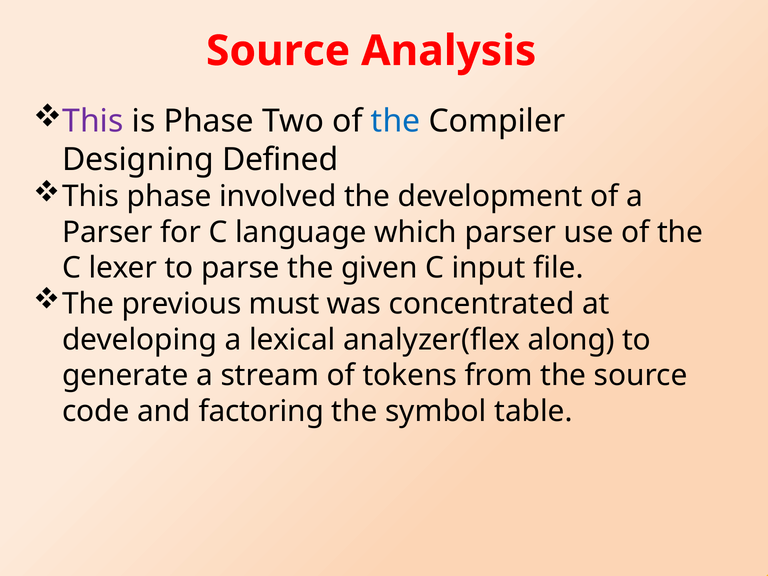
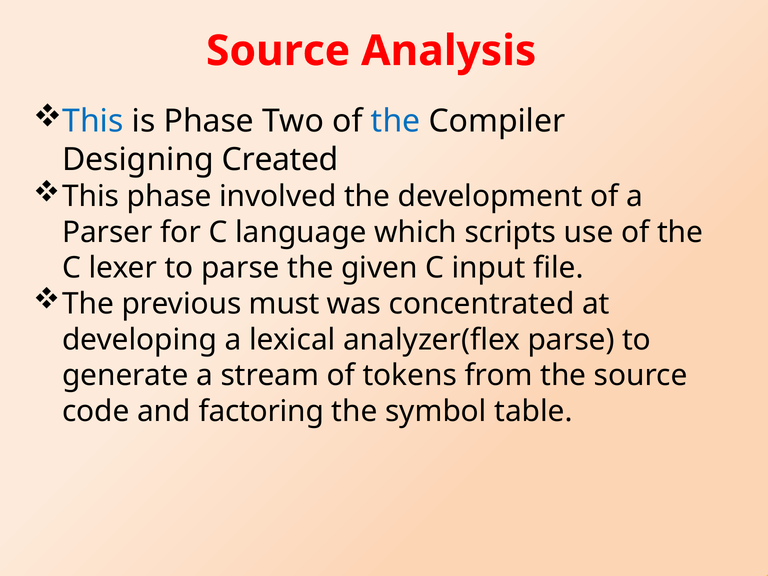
This colour: purple -> blue (93, 121)
Defined: Defined -> Created (280, 160)
which parser: parser -> scripts (510, 232)
analyzer(flex along: along -> parse (571, 340)
